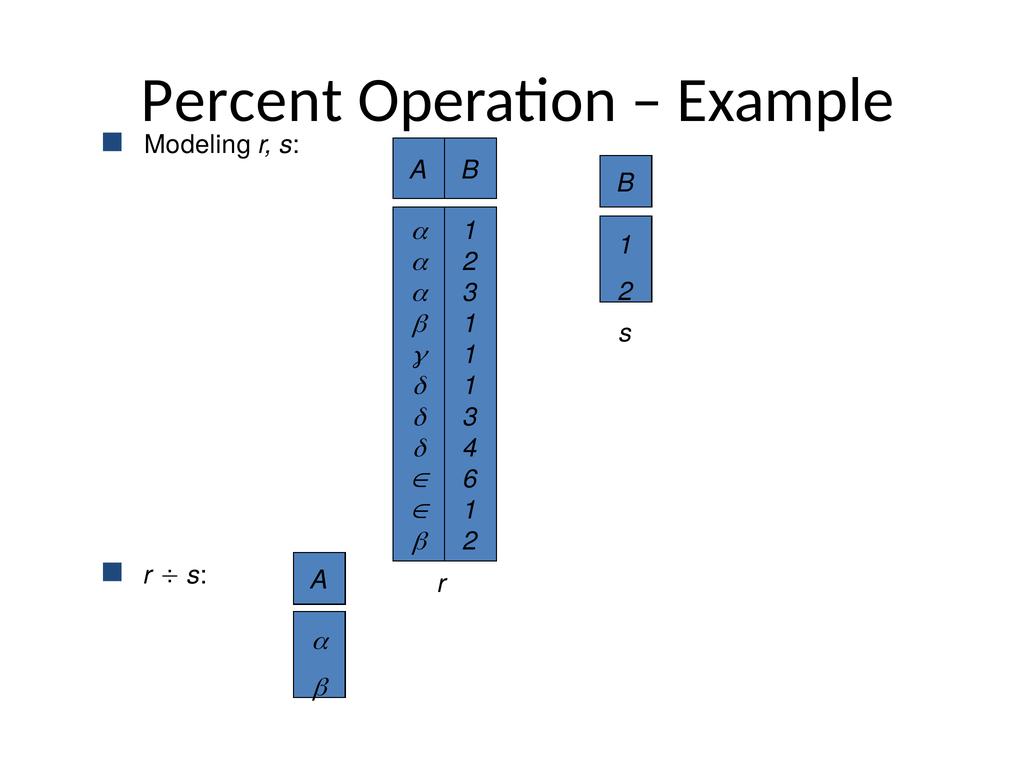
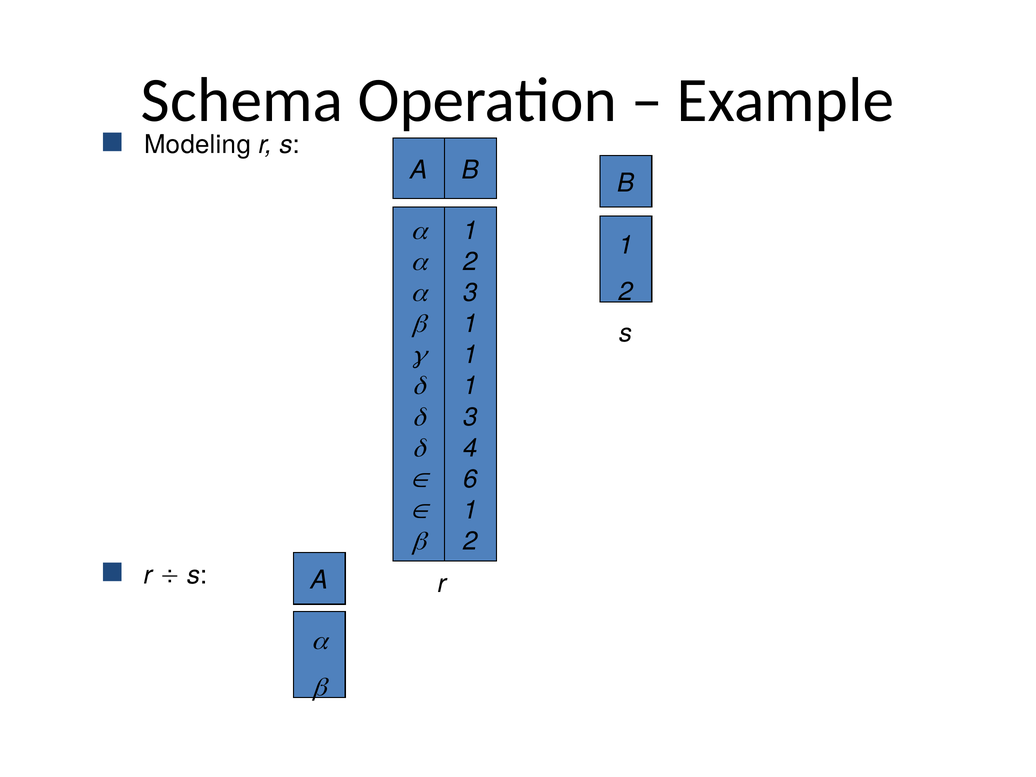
Percent: Percent -> Schema (242, 100)
